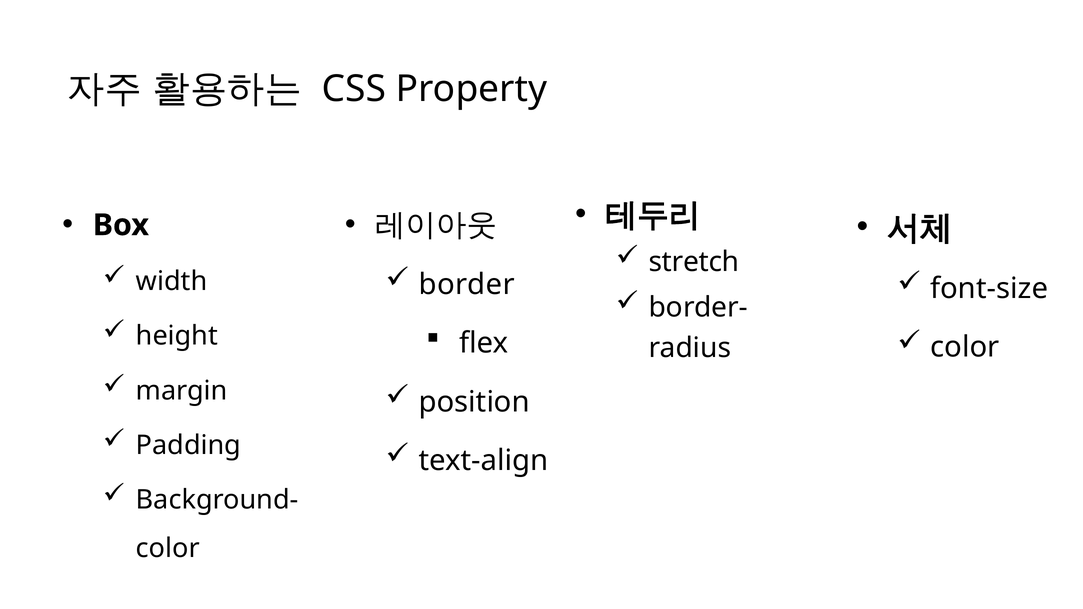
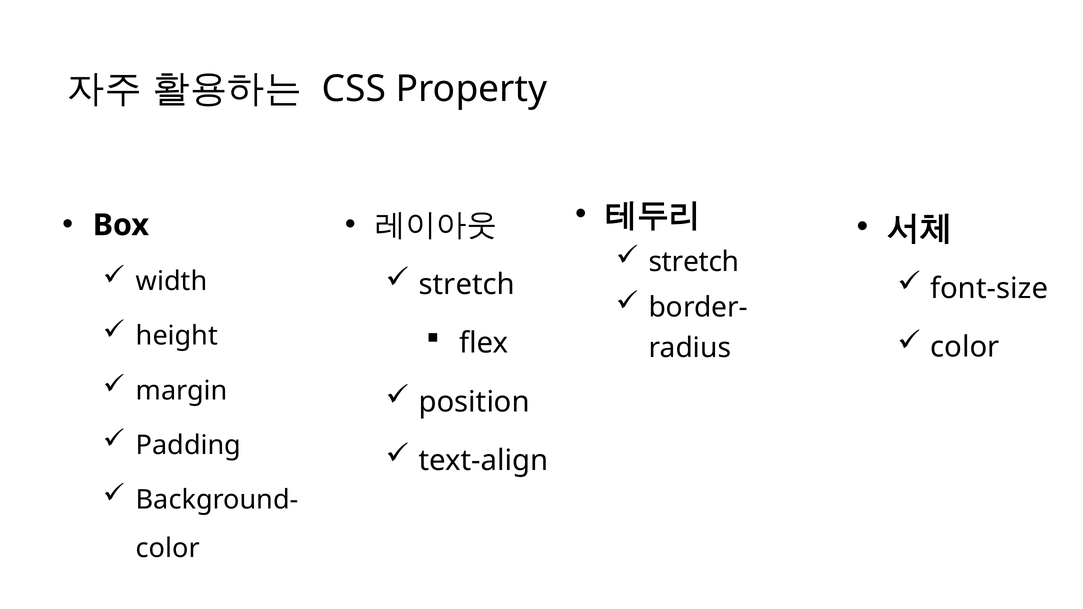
border: border -> stretch (467, 284)
